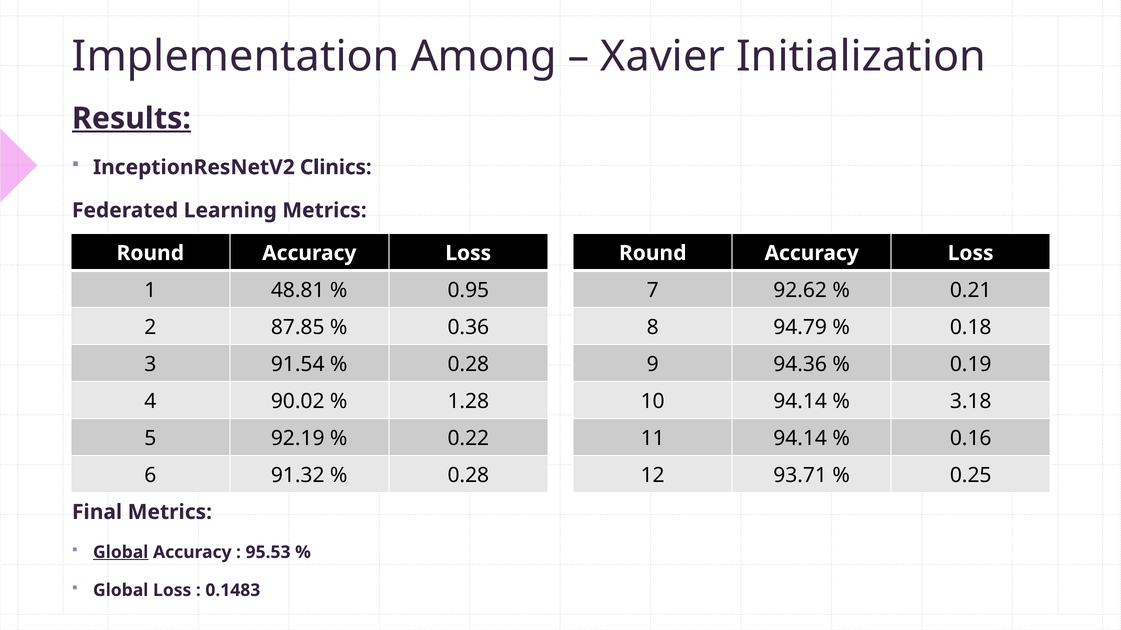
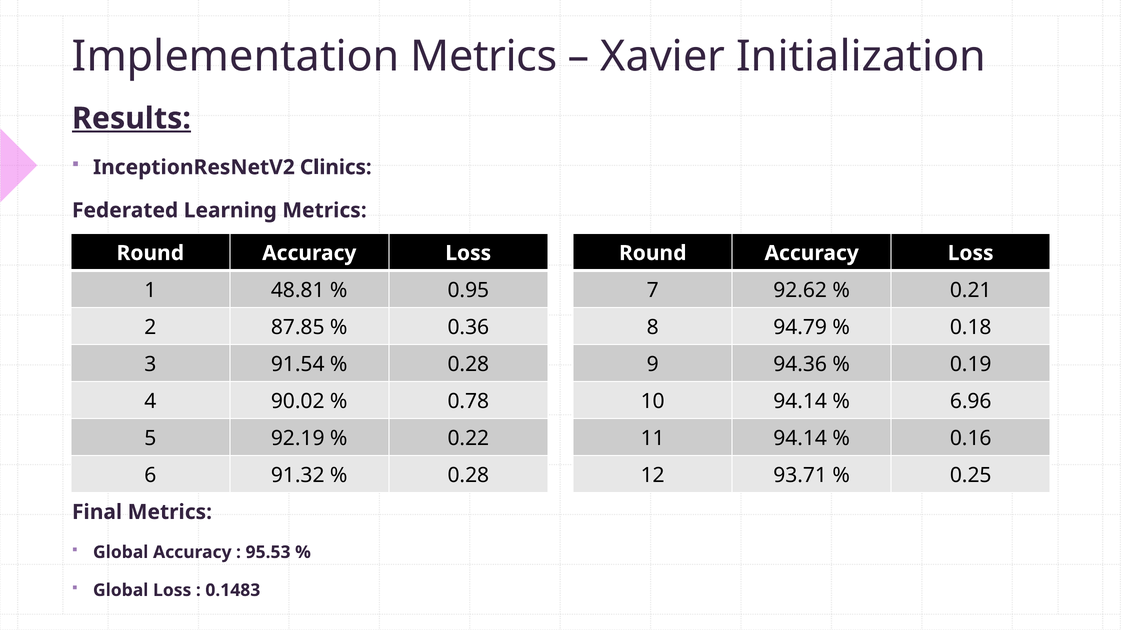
Implementation Among: Among -> Metrics (484, 57)
1.28: 1.28 -> 0.78 (468, 402)
3.18: 3.18 -> 6.96 (971, 402)
Global underline: present -> none (121, 553)
